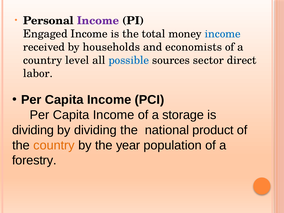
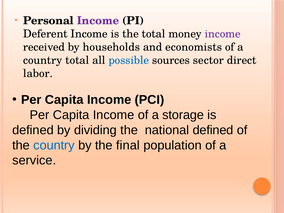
Engaged: Engaged -> Deferent (45, 34)
income colour: blue -> purple (223, 34)
country level: level -> total (77, 60)
dividing: dividing -> defined (33, 130)
national product: product -> defined (213, 130)
country colour: orange -> blue (54, 145)
year: year -> final (128, 145)
forestry: forestry -> service (34, 160)
